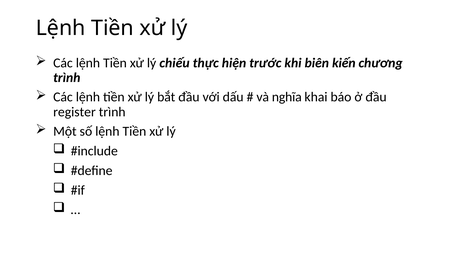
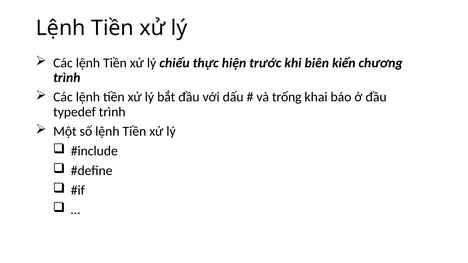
nghĩa: nghĩa -> trống (287, 97)
register: register -> typedef (75, 112)
